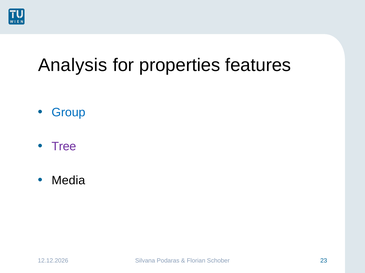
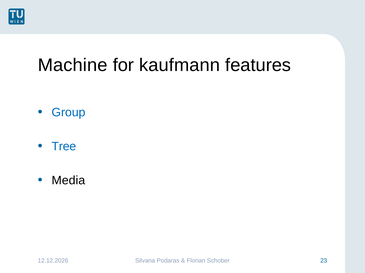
Analysis: Analysis -> Machine (73, 65)
properties: properties -> kaufmann (180, 65)
Tree colour: purple -> blue (64, 147)
